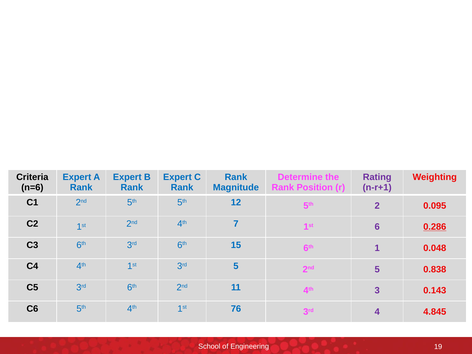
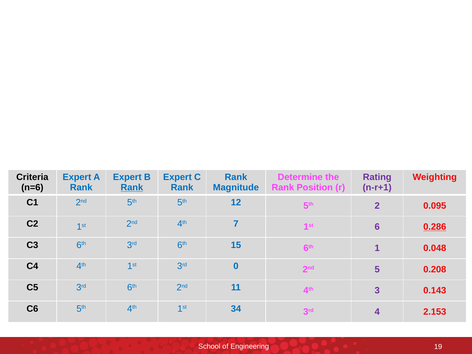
Rank underline: none -> present (132, 188)
3rd 5: 5 -> 0 (236, 266)
0.838: 0.838 -> 0.208 (435, 269)
76: 76 -> 34 (236, 309)
4.845: 4.845 -> 2.153 (435, 312)
